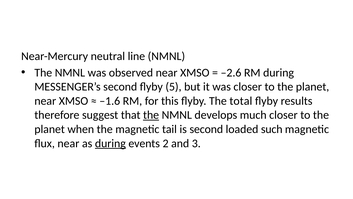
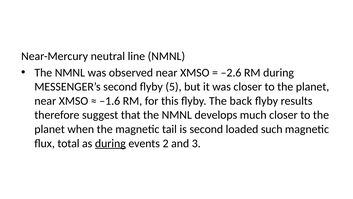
total: total -> back (241, 101)
the underline: present -> none (151, 115)
flux near: near -> total (68, 143)
